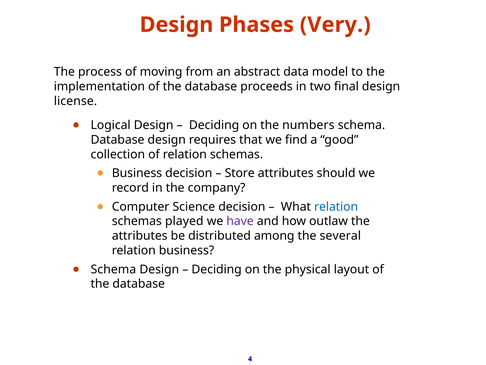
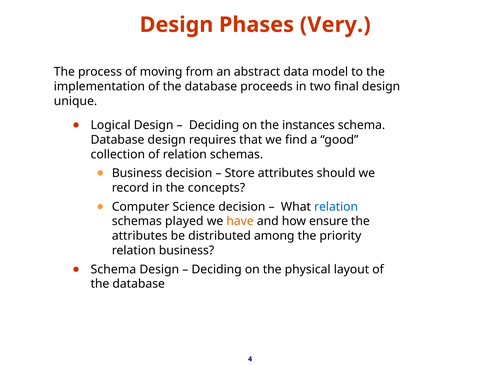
license: license -> unique (76, 101)
numbers: numbers -> instances (308, 125)
company: company -> concepts (216, 188)
have colour: purple -> orange (240, 221)
outlaw: outlaw -> ensure (329, 221)
several: several -> priority (340, 236)
